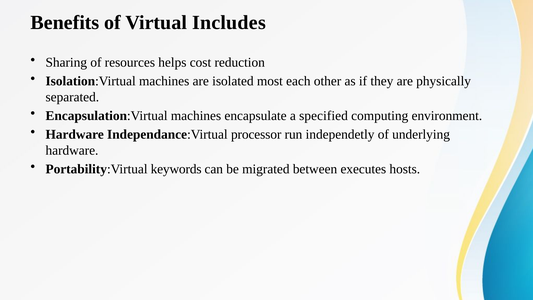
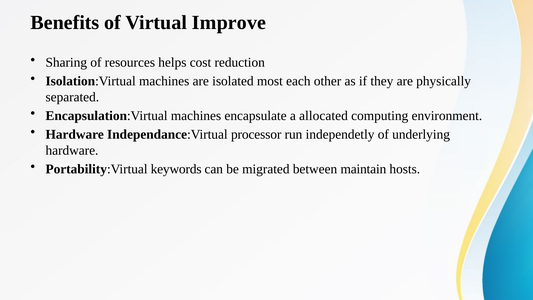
Includes: Includes -> Improve (229, 22)
specified: specified -> allocated (323, 116)
executes: executes -> maintain (363, 169)
